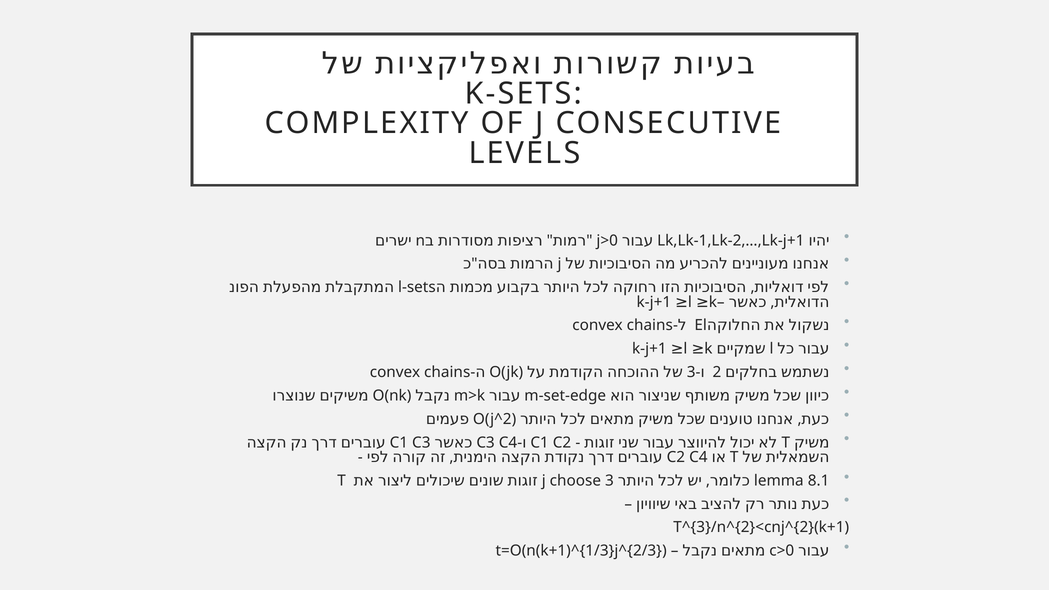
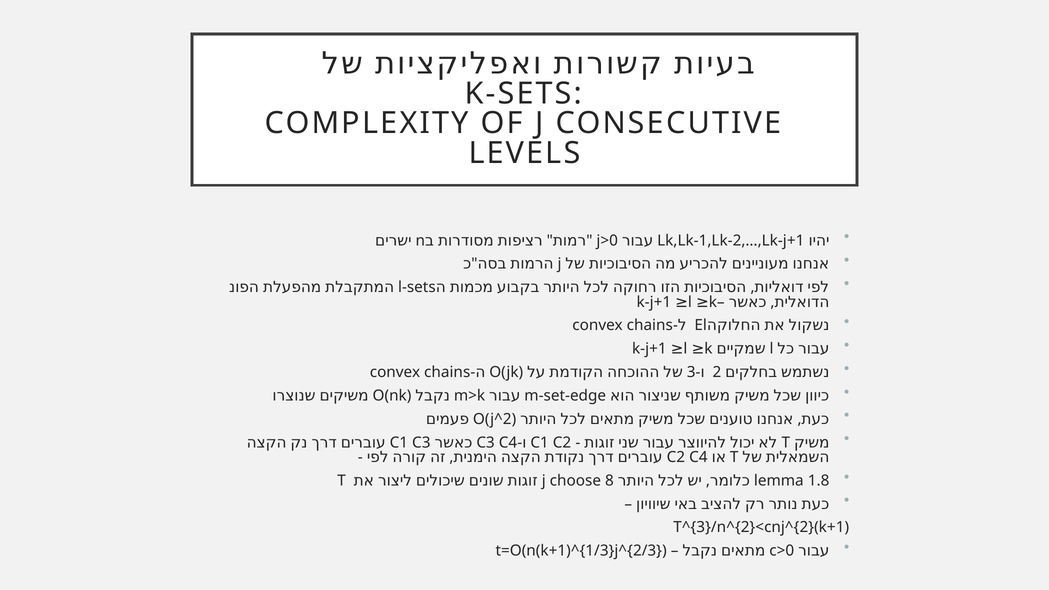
choose 3: 3 -> 8 (609, 481)
8.1: 8.1 -> 1.8 (819, 481)
